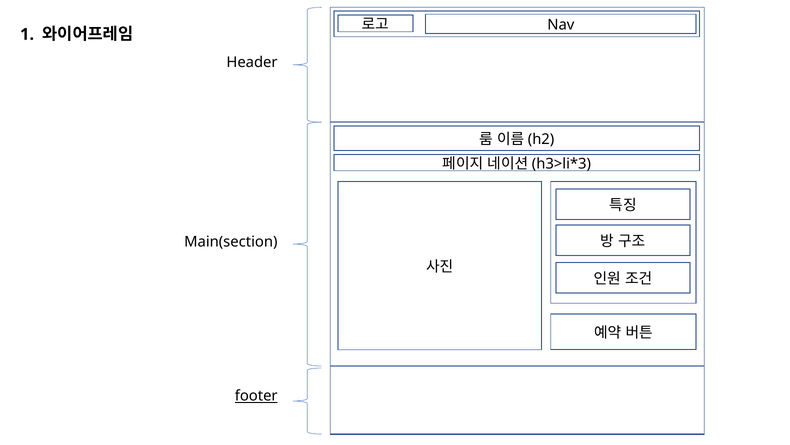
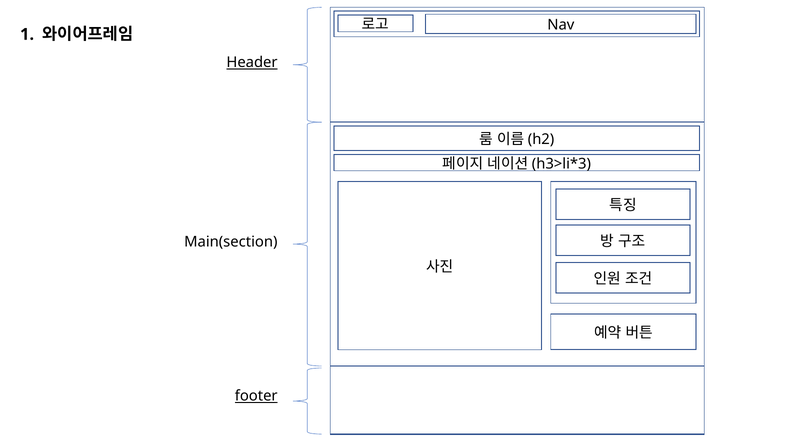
Header underline: none -> present (252, 62)
